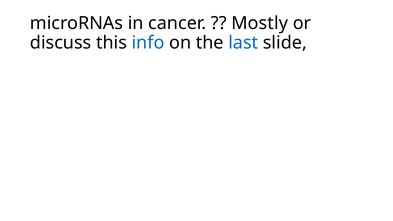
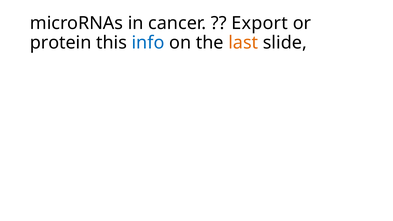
Mostly: Mostly -> Export (260, 23)
discuss: discuss -> protein (61, 43)
last colour: blue -> orange (243, 43)
